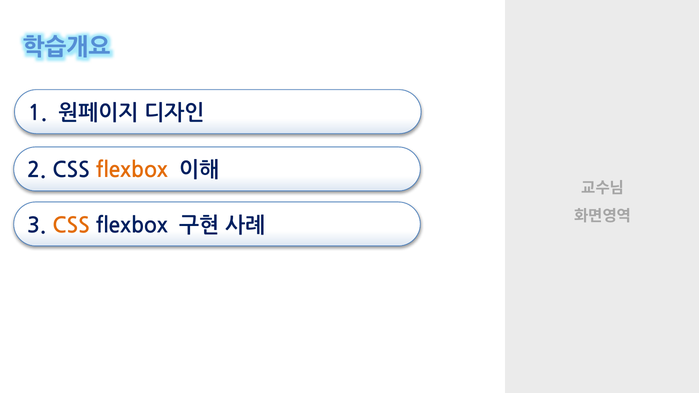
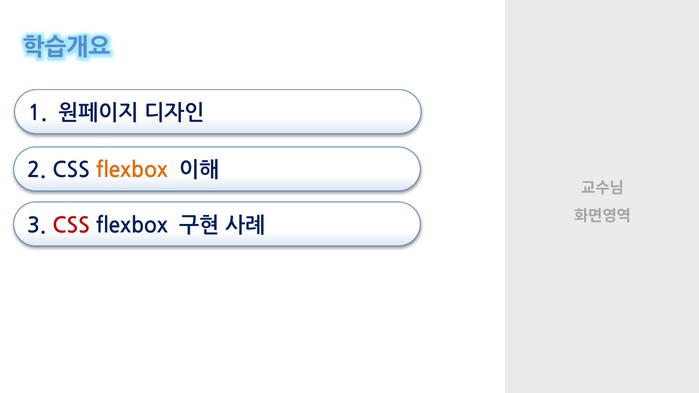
CSS colour: orange -> red (71, 226)
